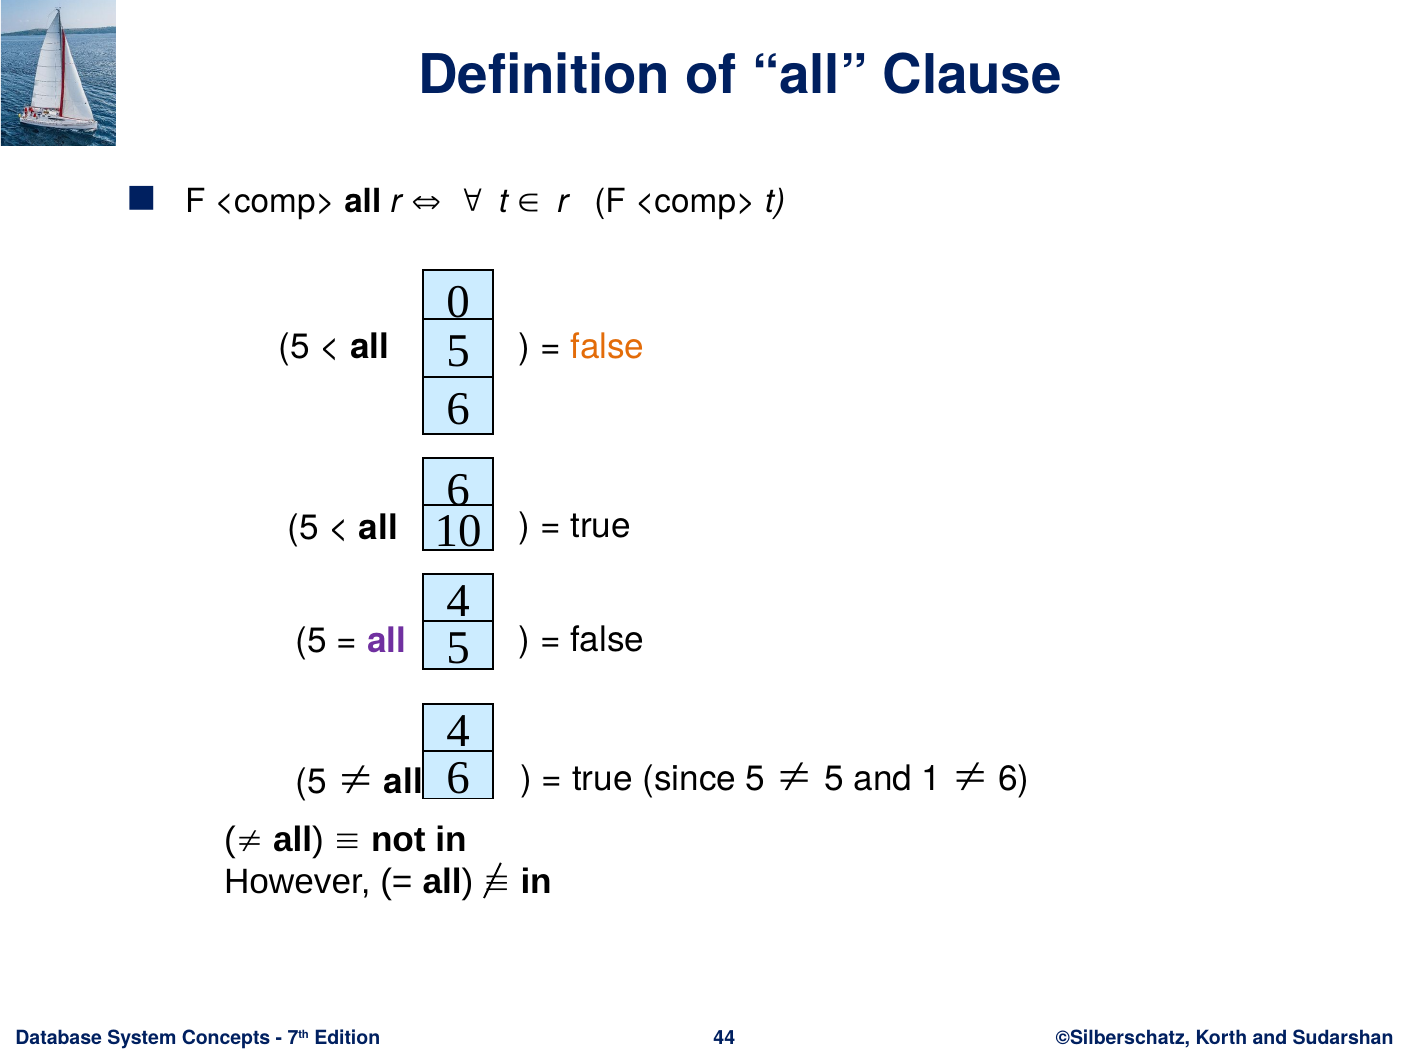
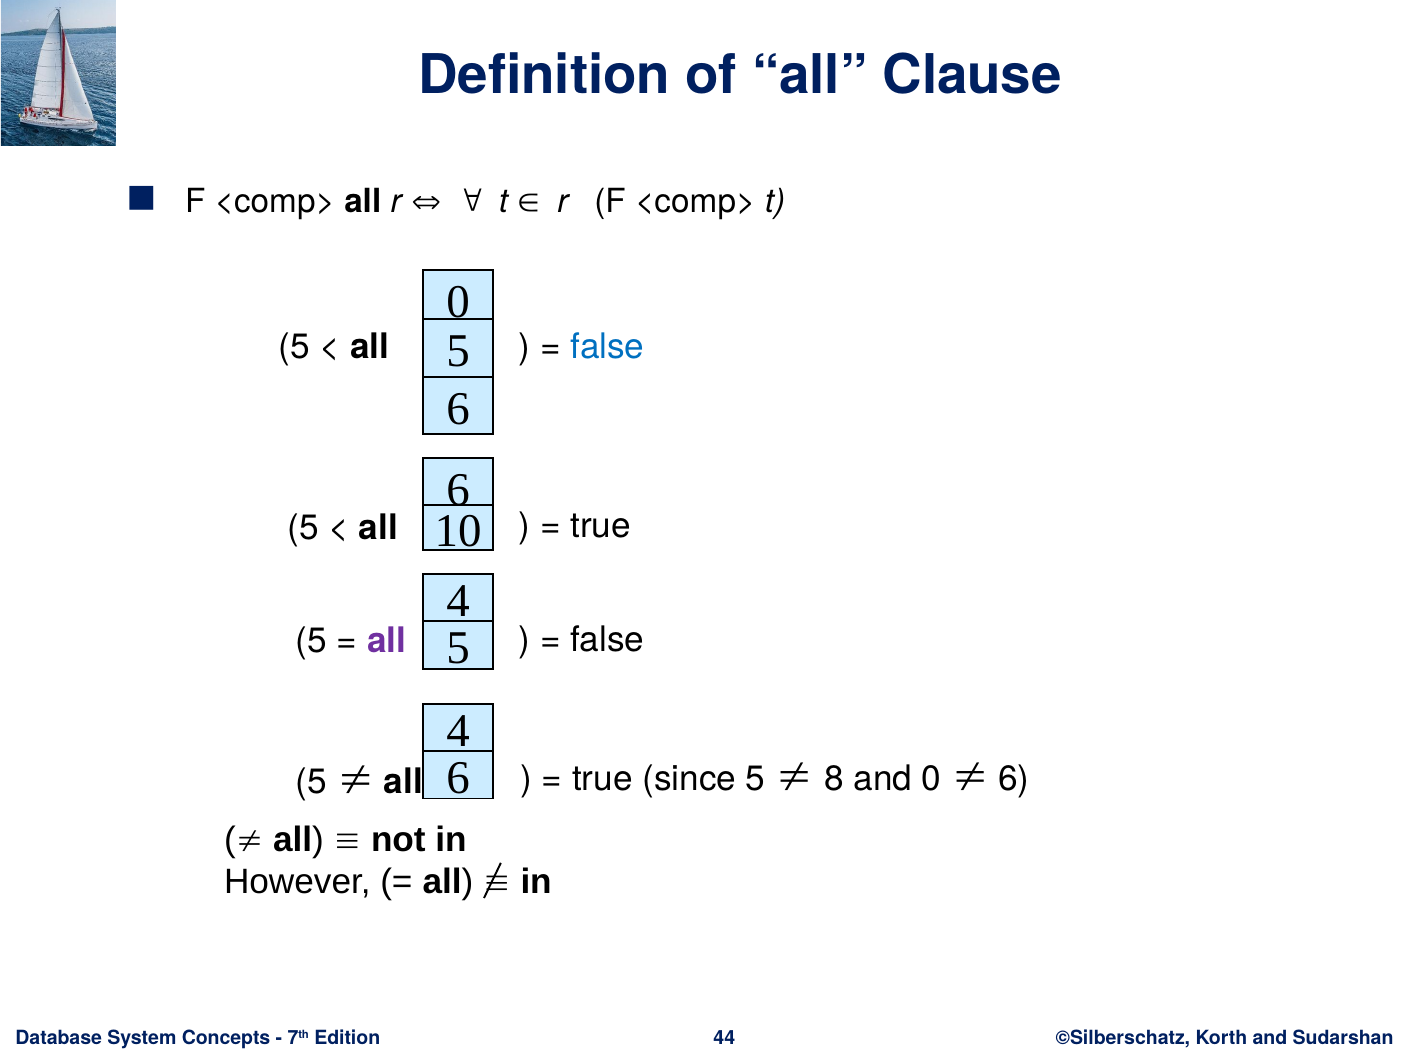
false colour: orange -> blue (607, 347)
5: 5 -> 8 (834, 779)
and 1: 1 -> 0 (932, 779)
